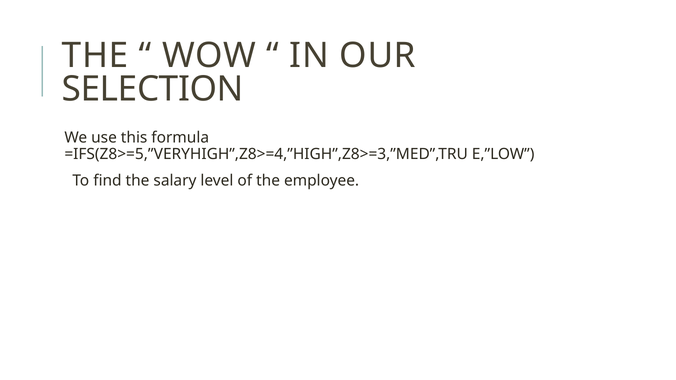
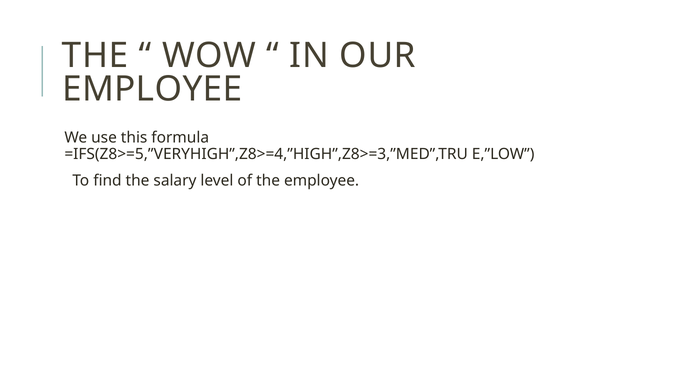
SELECTION: SELECTION -> EMPLOYEE (152, 89)
